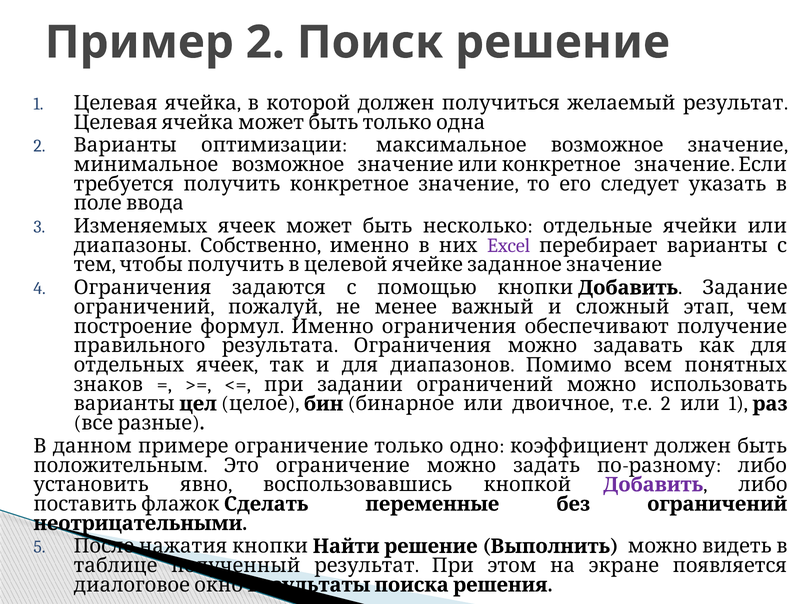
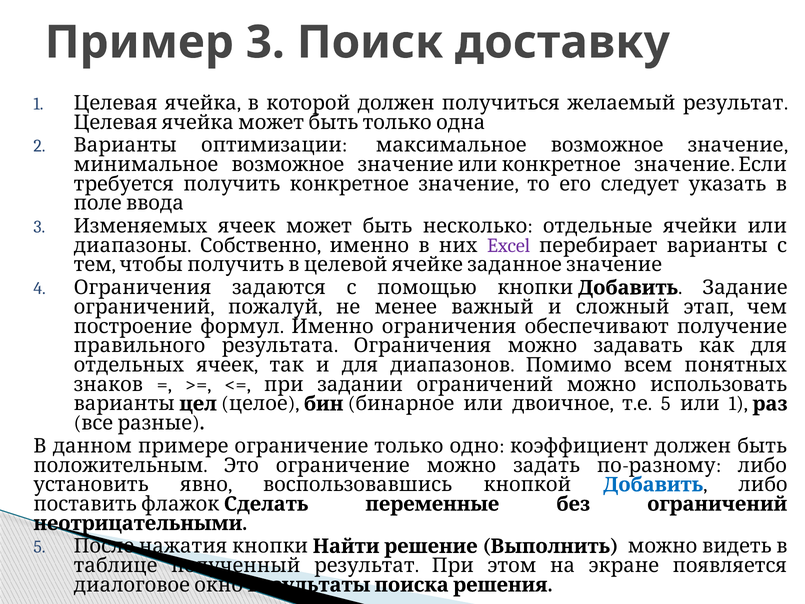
Пример 2: 2 -> 3 (265, 42)
решение: решение -> доставку (562, 42)
2: 2 -> 5 (666, 404)
Добавить colour: purple -> blue (653, 485)
